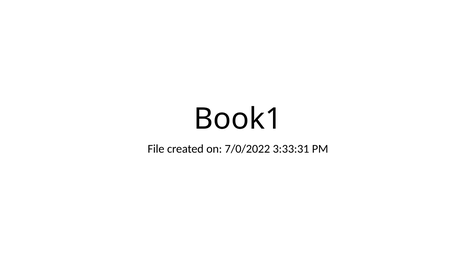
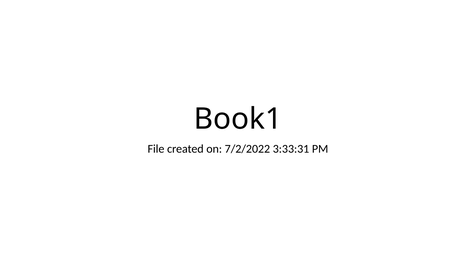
7/0/2022: 7/0/2022 -> 7/2/2022 (247, 149)
